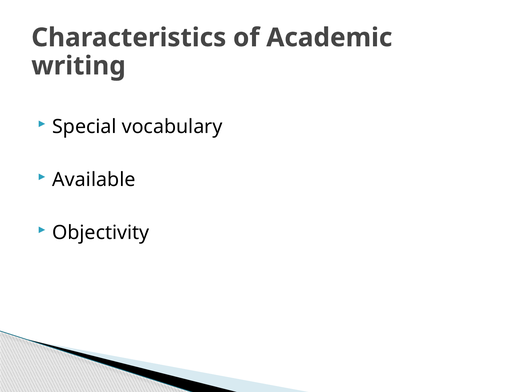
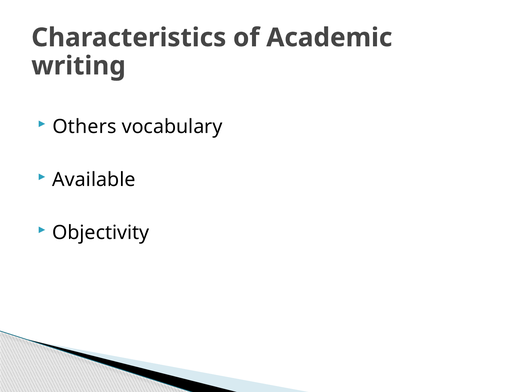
Special: Special -> Others (84, 127)
